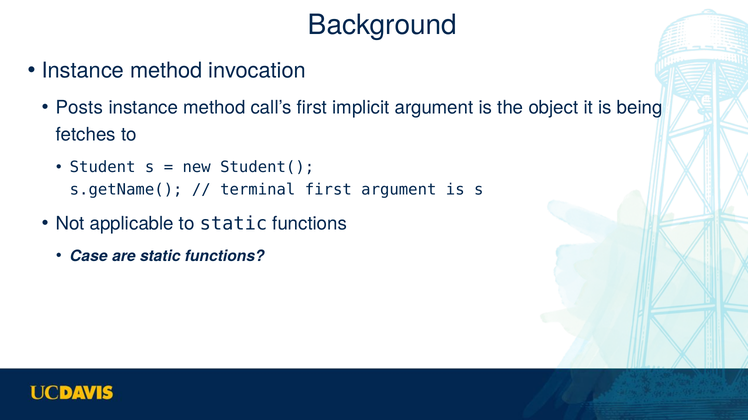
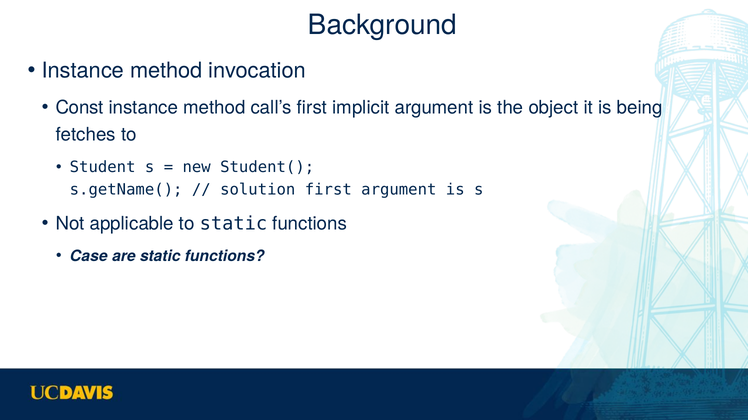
Posts: Posts -> Const (80, 108)
terminal: terminal -> solution (258, 190)
